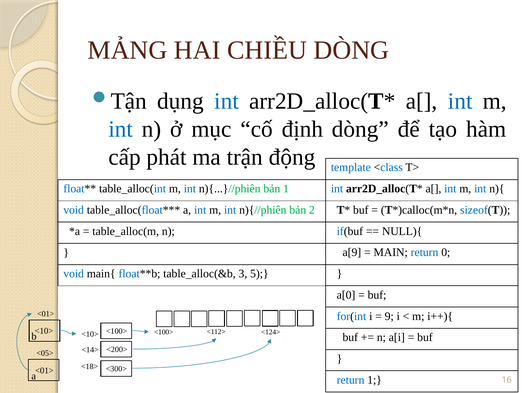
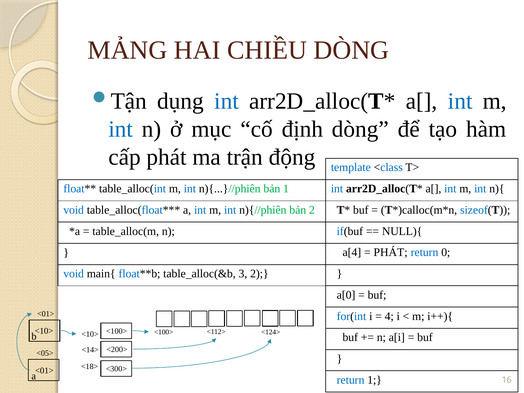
a[9: a[9 -> a[4 (352, 252)
MAIN: MAIN -> PHÁT (391, 252)
3 5: 5 -> 2 (259, 274)
9: 9 -> 4 (389, 316)
